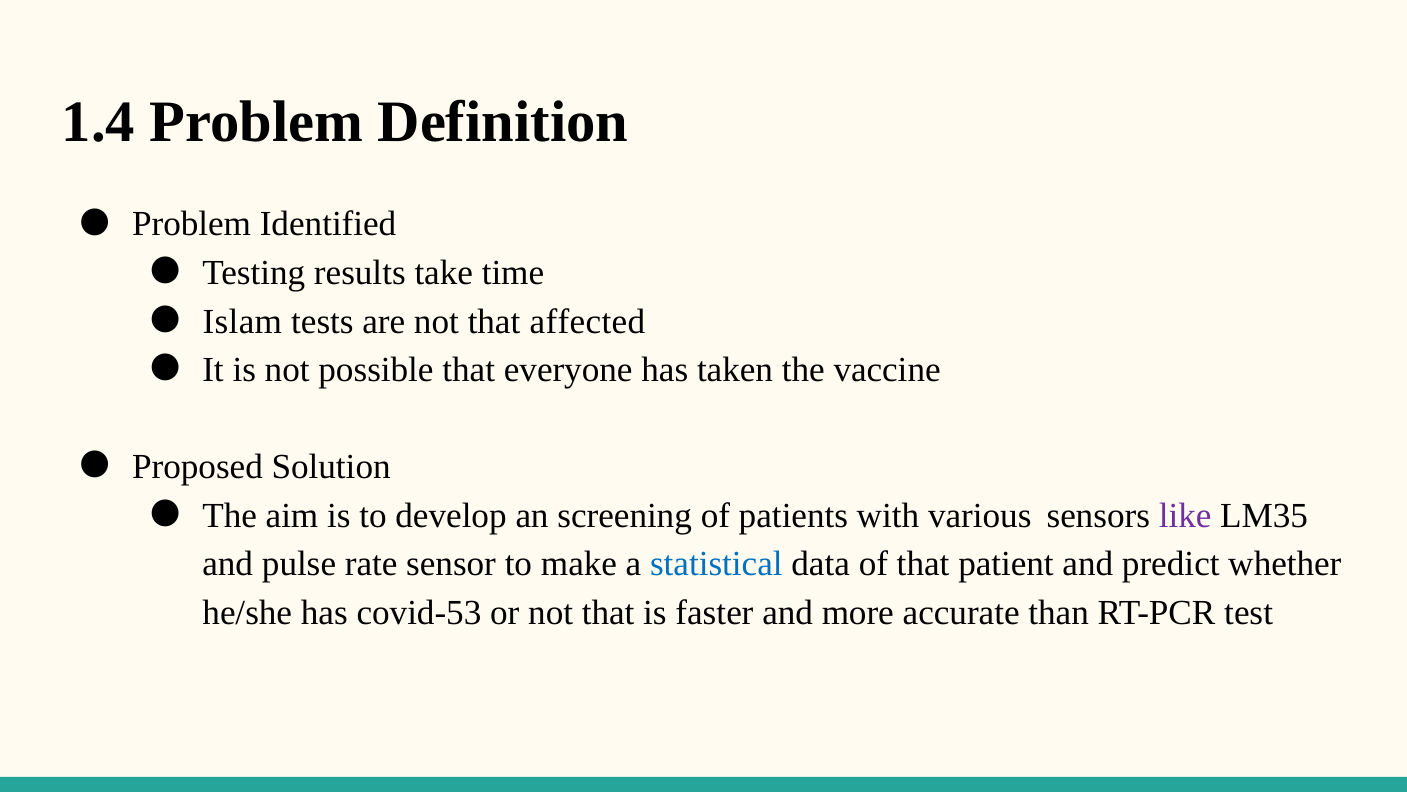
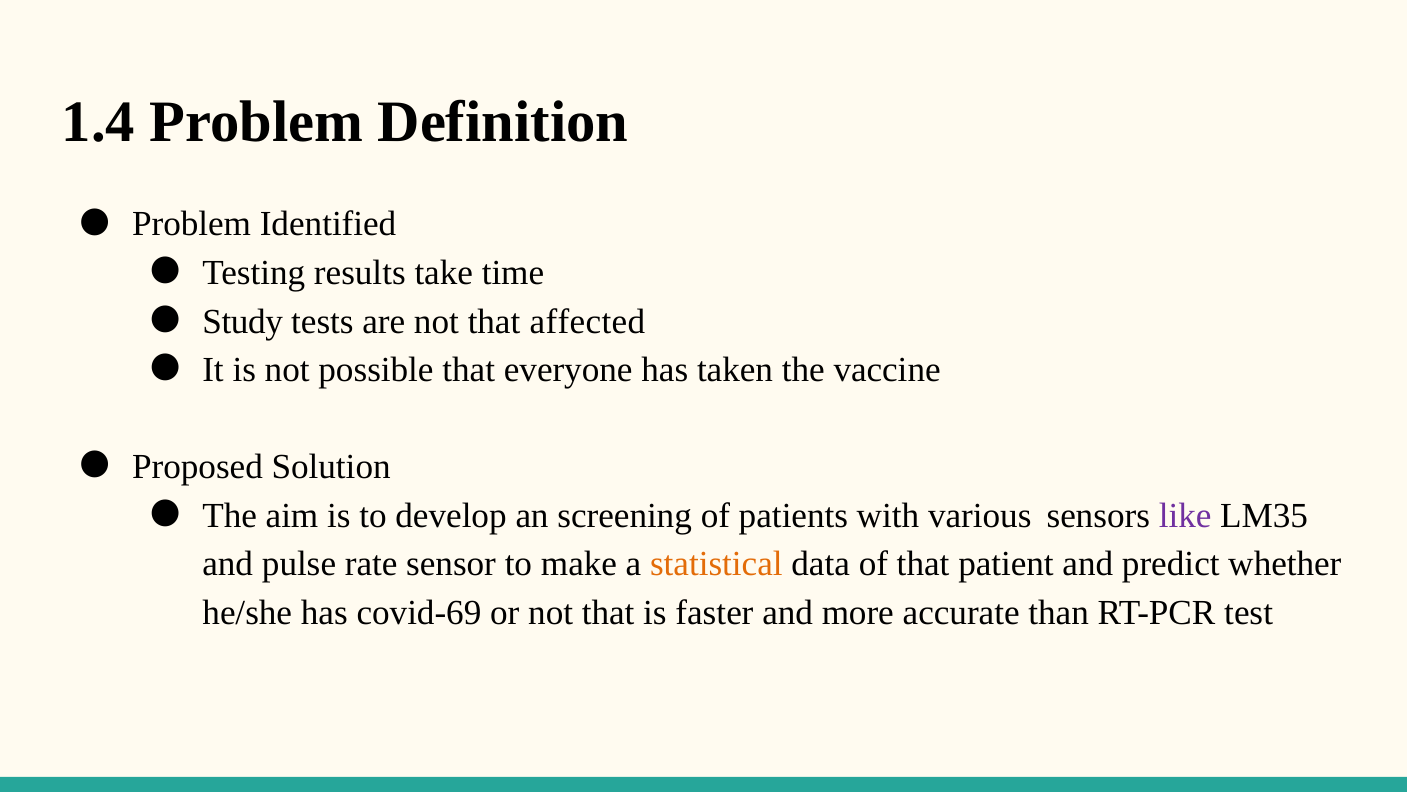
Islam: Islam -> Study (243, 321)
statistical colour: blue -> orange (716, 564)
covid-53: covid-53 -> covid-69 (419, 612)
